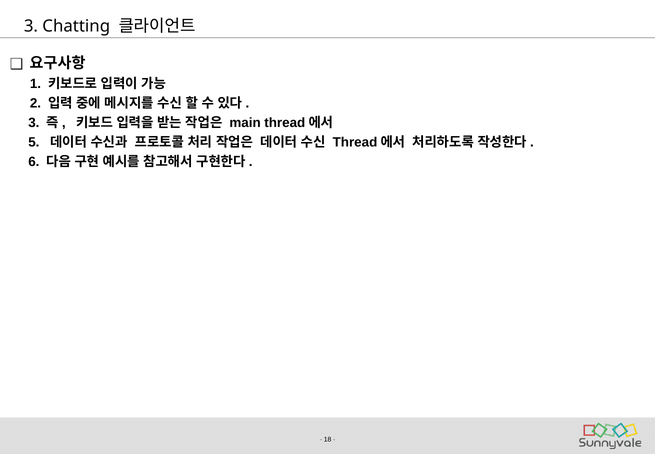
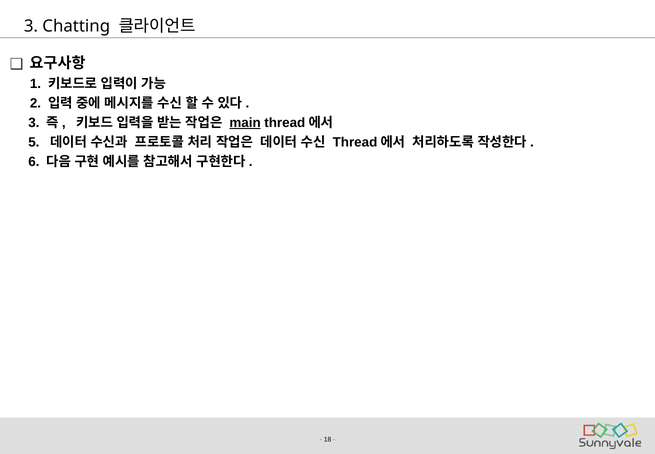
main underline: none -> present (245, 123)
